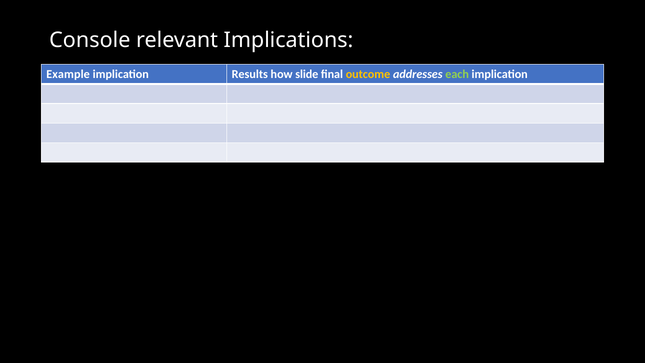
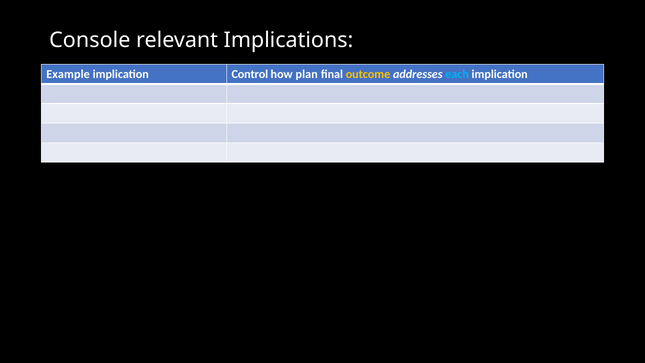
Results: Results -> Control (250, 74)
slide: slide -> plan (307, 74)
each colour: light green -> light blue (457, 74)
